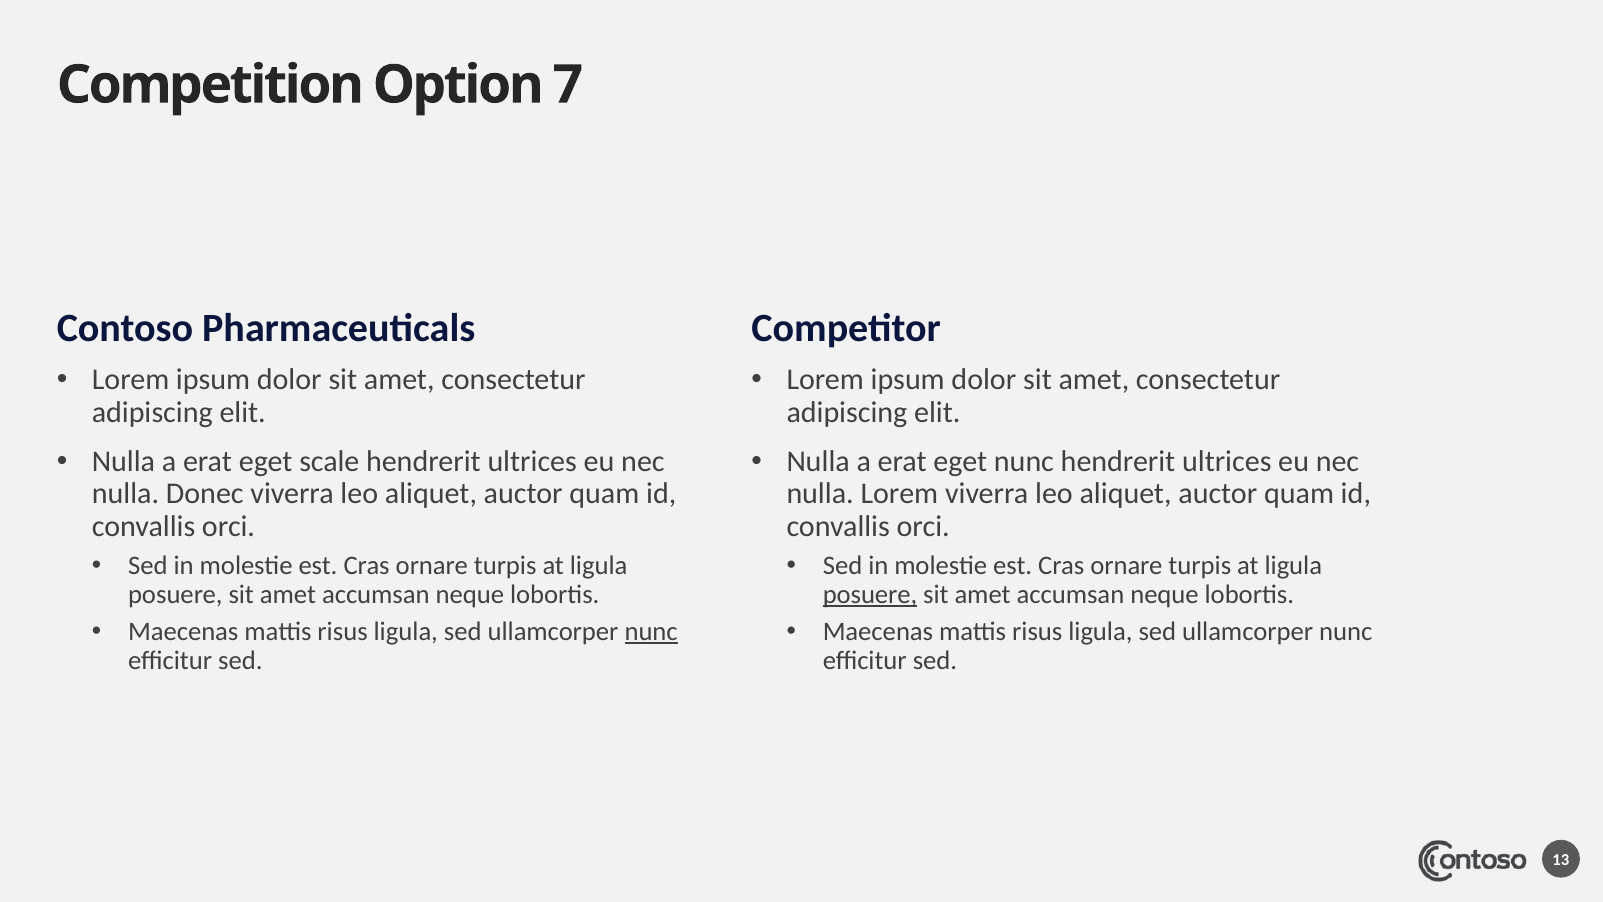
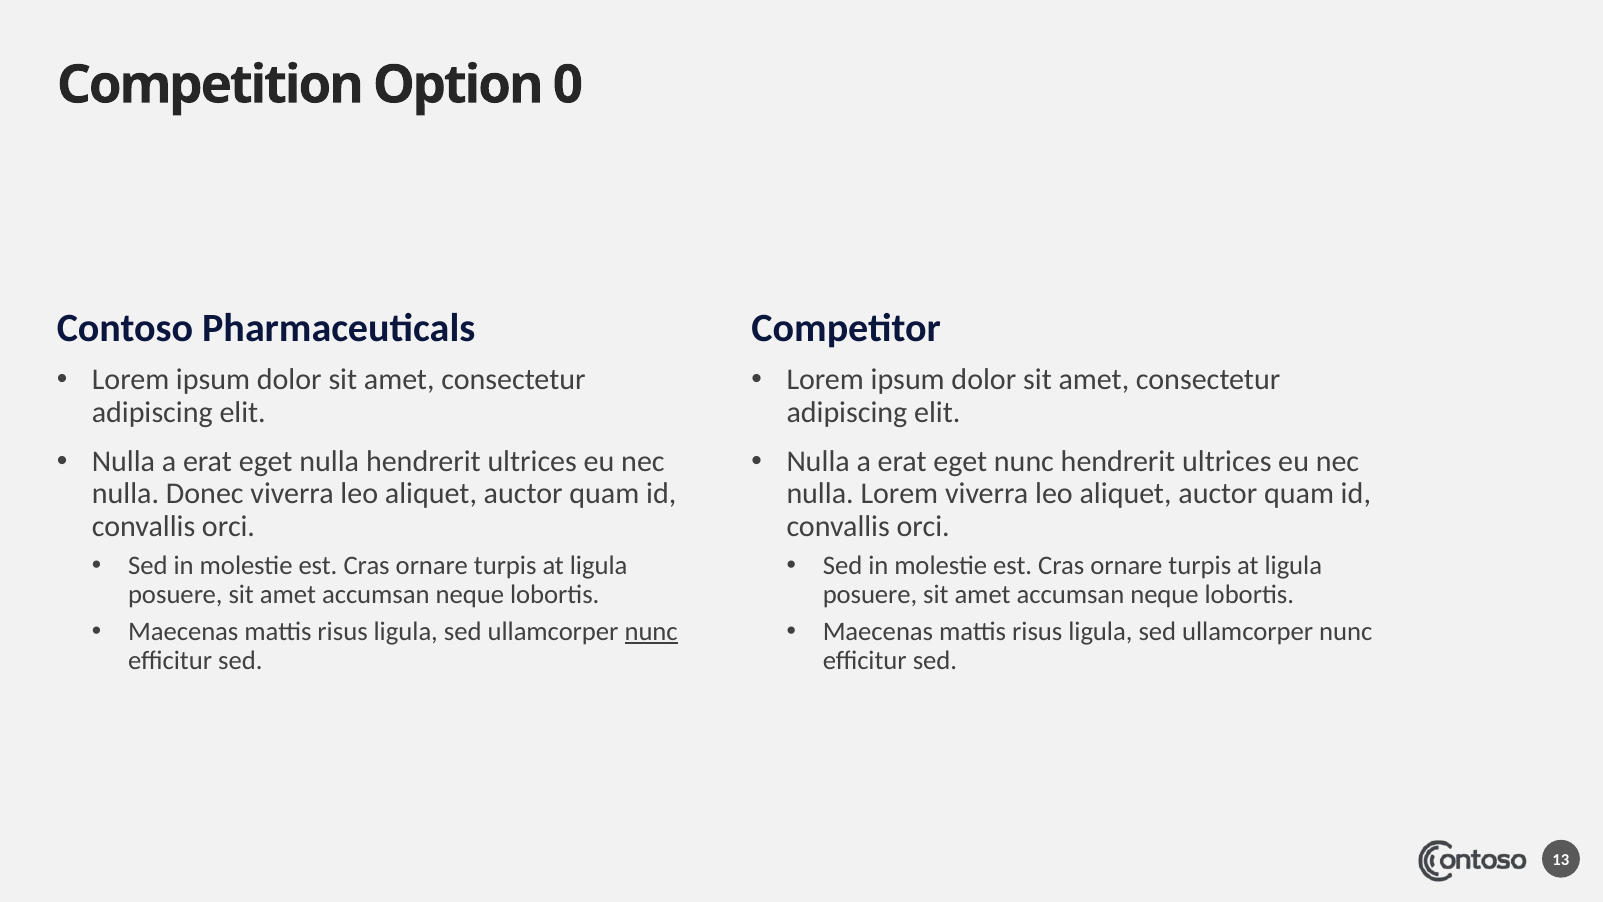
7: 7 -> 0 (568, 85)
eget scale: scale -> nulla (329, 461)
posuere underline: present -> none (870, 594)
